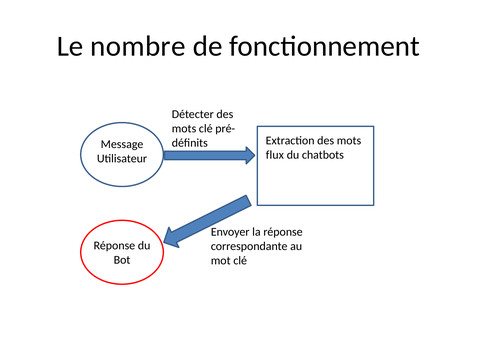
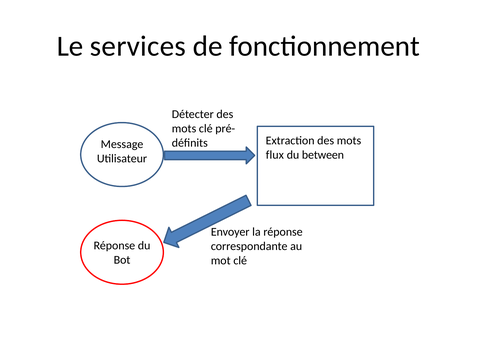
nombre: nombre -> services (138, 46)
chatbots: chatbots -> between (323, 155)
